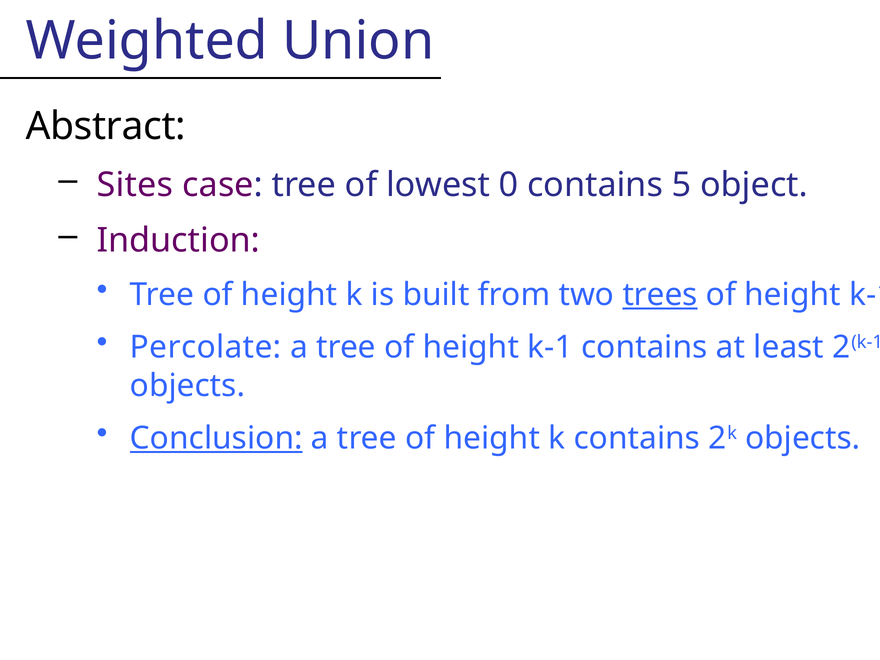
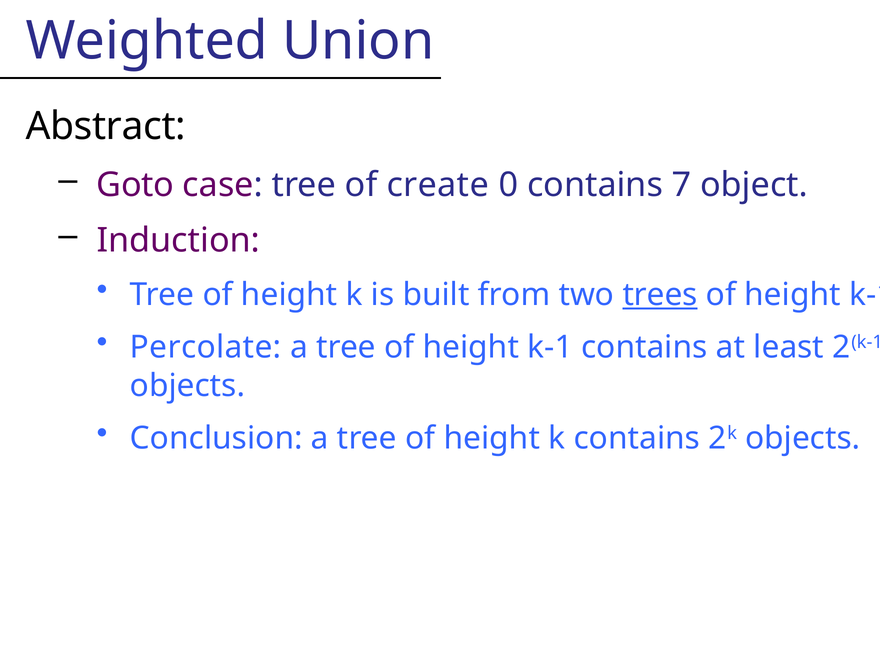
Sites: Sites -> Goto (135, 185)
lowest: lowest -> create (438, 185)
5: 5 -> 7 (682, 185)
Conclusion underline: present -> none (216, 438)
